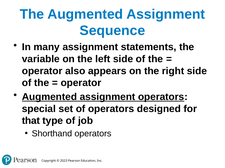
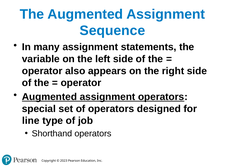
that: that -> line (31, 121)
